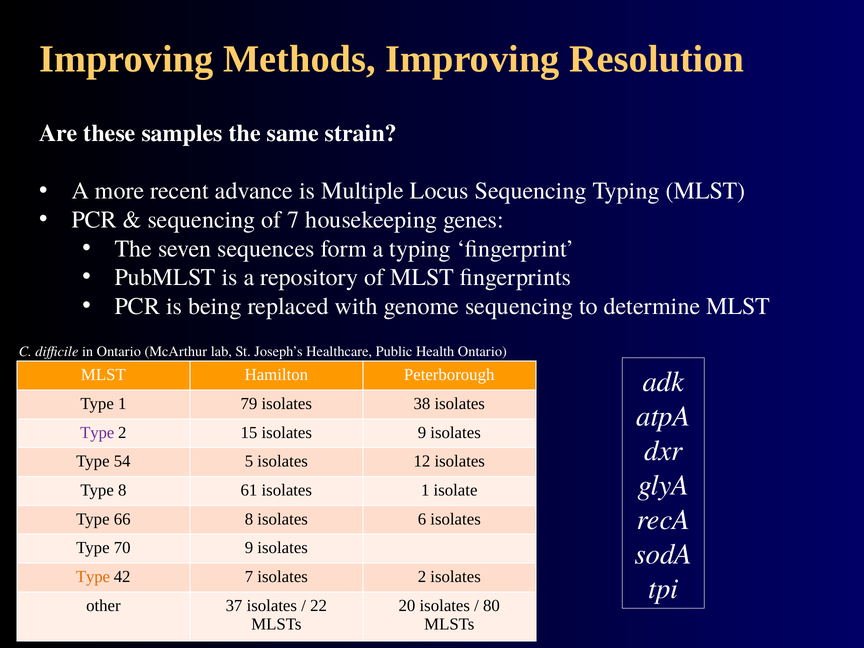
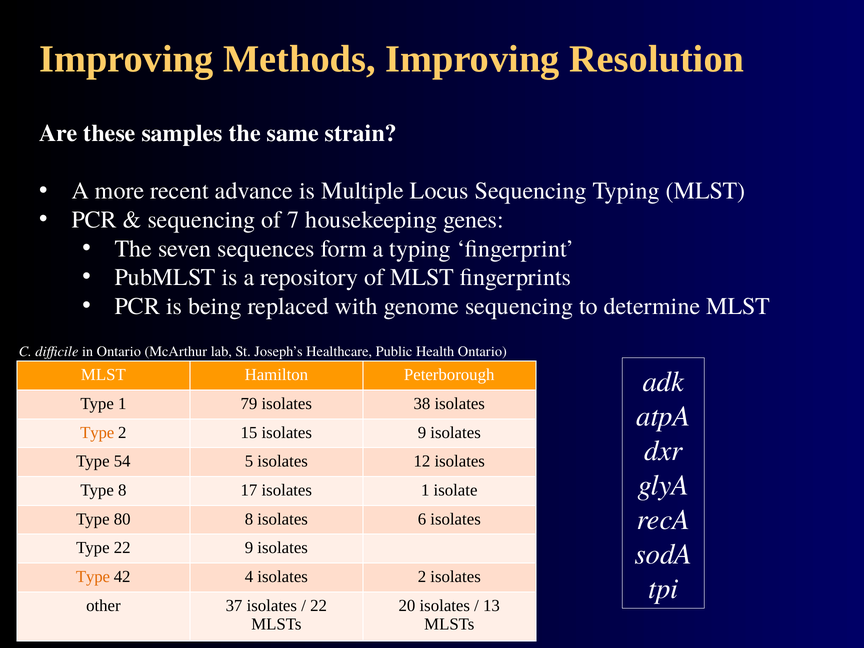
Type colour: purple -> orange (97, 433)
61: 61 -> 17 (249, 490)
66: 66 -> 80 (122, 519)
Type 70: 70 -> 22 (122, 548)
42 7: 7 -> 4 (249, 577)
80: 80 -> 13 (491, 606)
